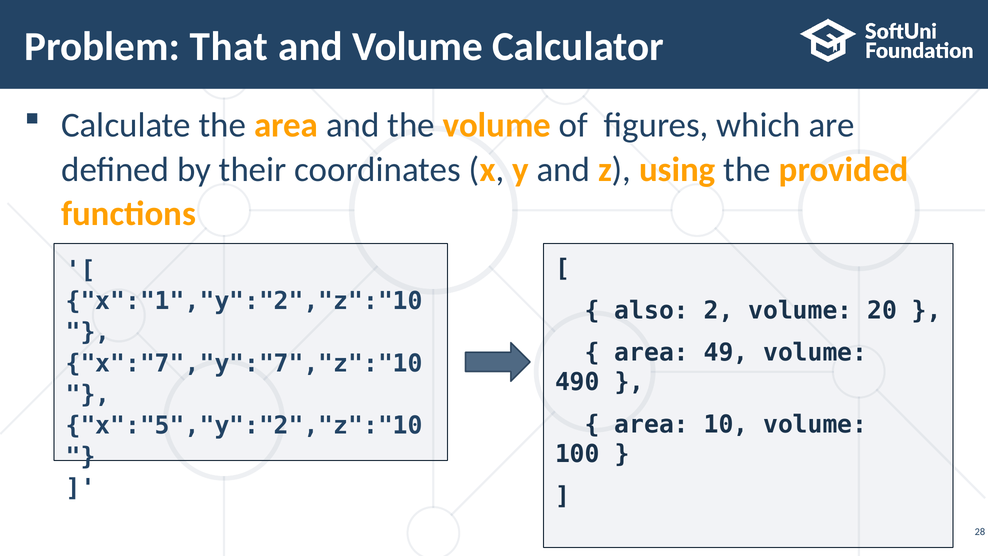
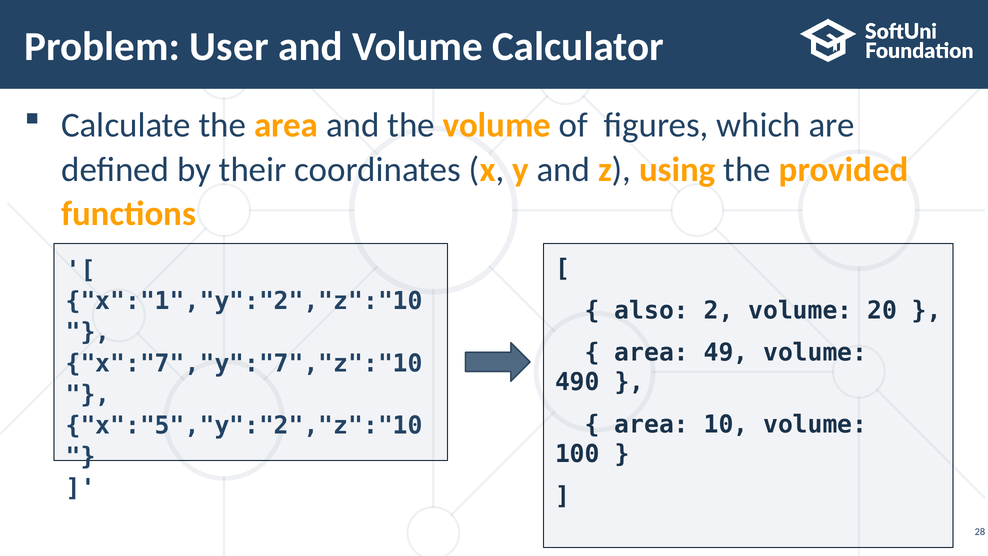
That: That -> User (229, 47)
